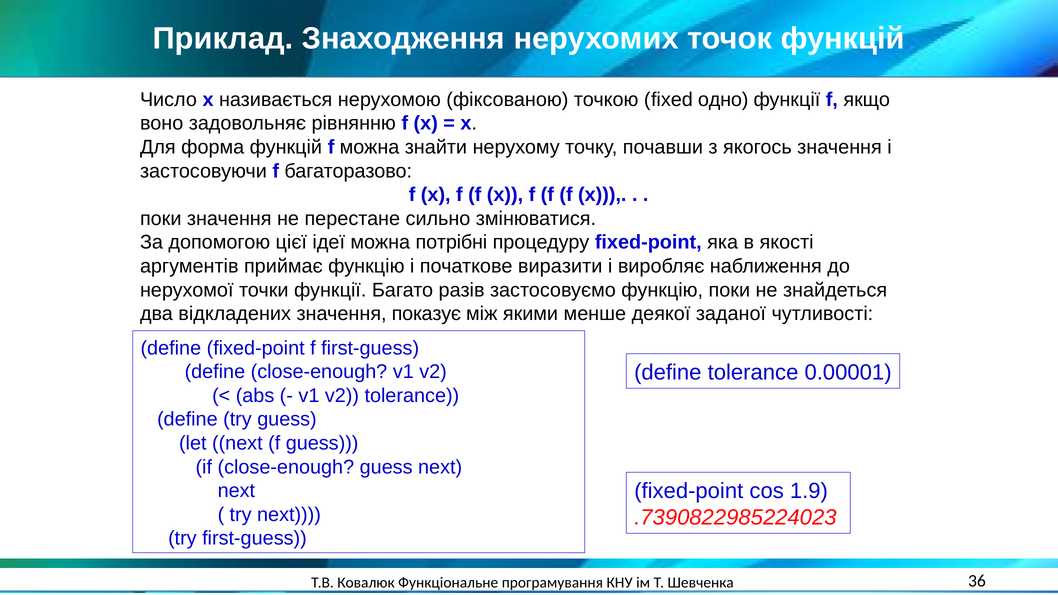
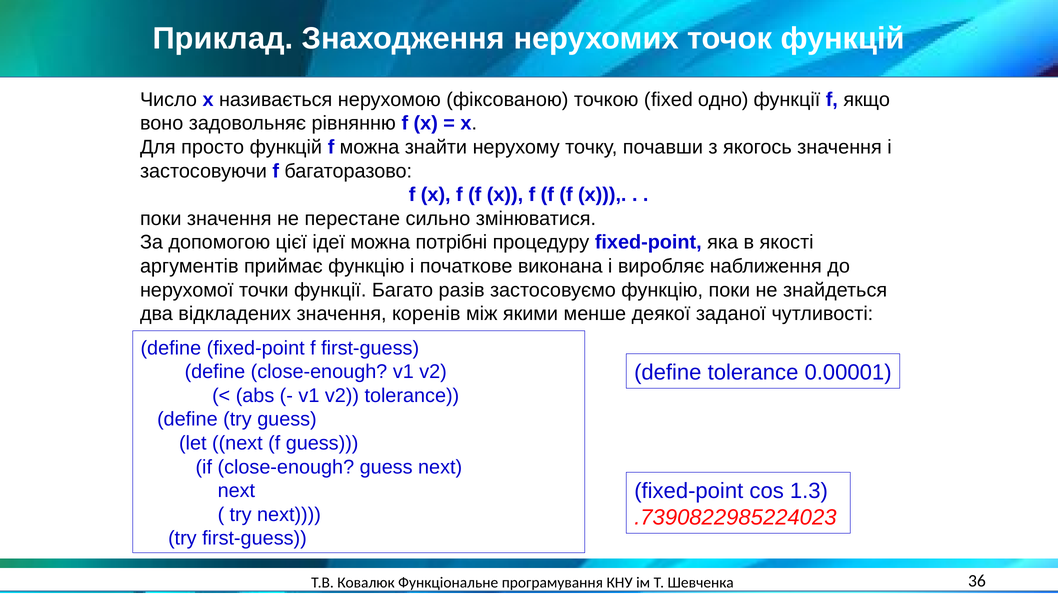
форма: форма -> просто (213, 147)
виразити: виразити -> виконана (560, 266)
показує: показує -> коренів (426, 314)
1.9: 1.9 -> 1.3 (809, 491)
